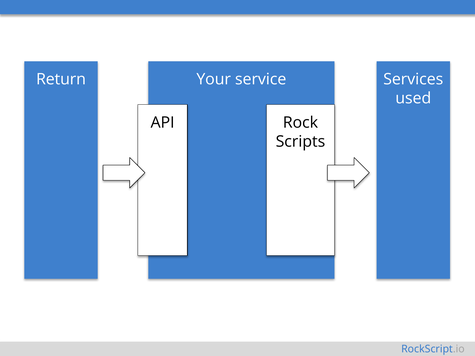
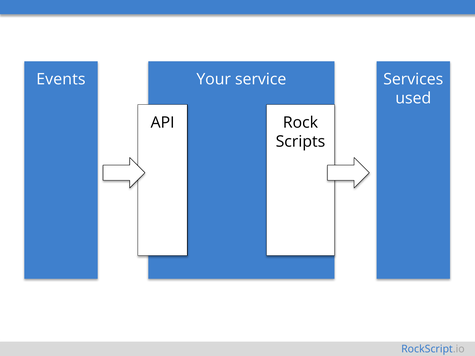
Return: Return -> Events (61, 79)
